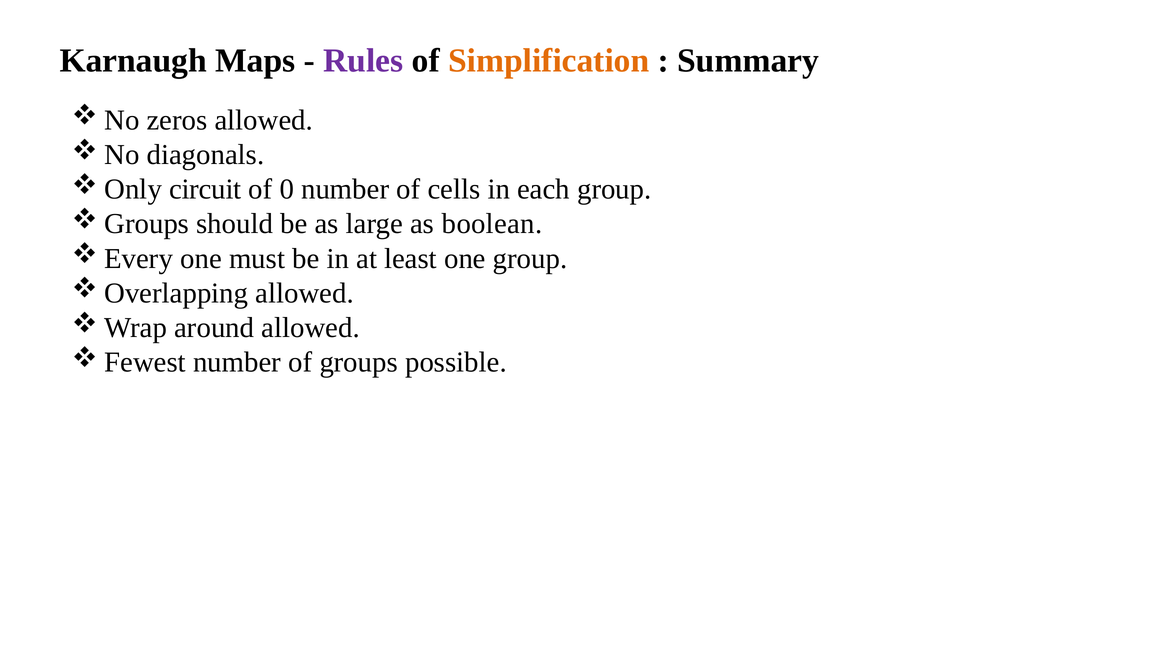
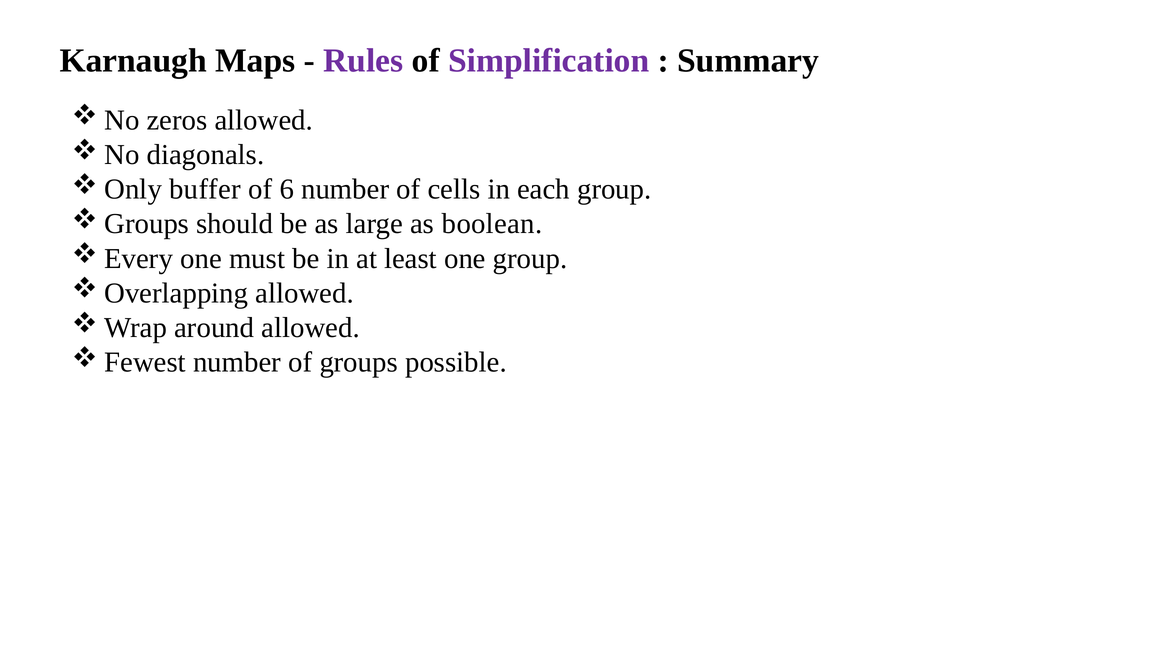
Simplification colour: orange -> purple (549, 61)
circuit: circuit -> buffer (205, 189)
0: 0 -> 6 (287, 189)
